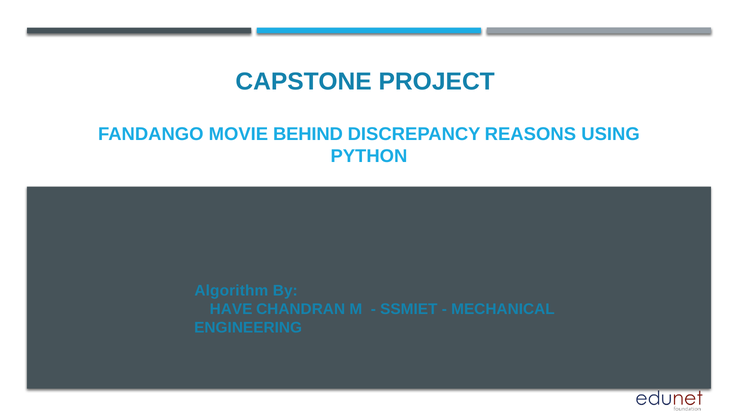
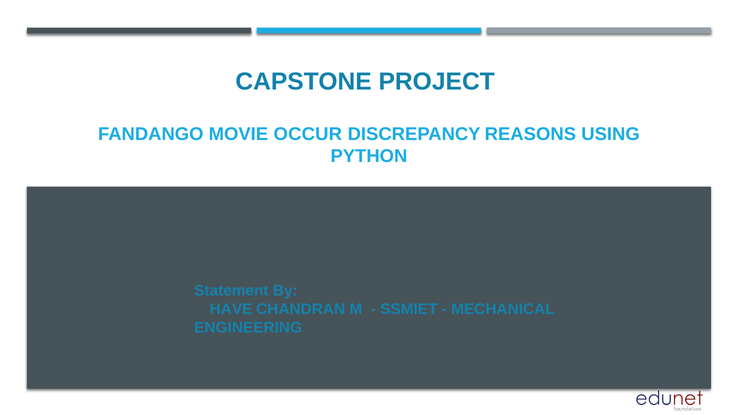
BEHIND: BEHIND -> OCCUR (308, 134)
Algorithm: Algorithm -> Statement (231, 291)
